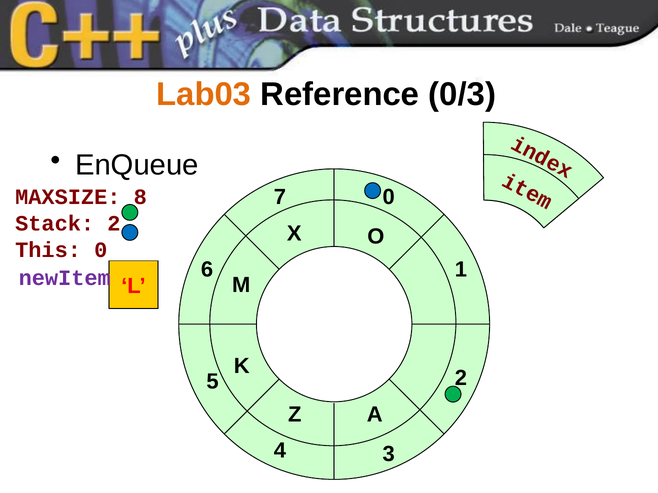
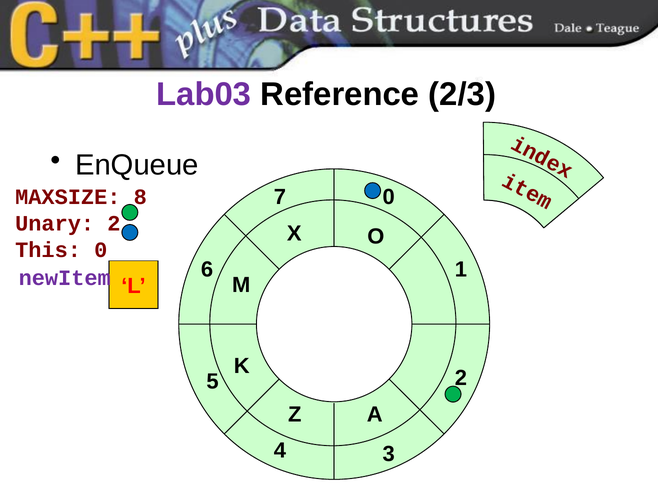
Lab03 colour: orange -> purple (204, 94)
0/3: 0/3 -> 2/3 (462, 94)
Stack: Stack -> Unary (55, 224)
